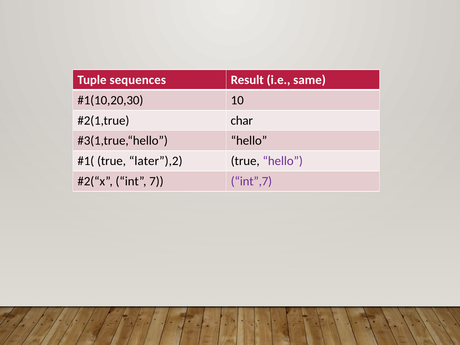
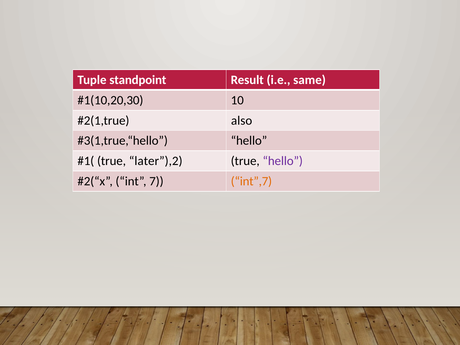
sequences: sequences -> standpoint (138, 80)
char: char -> also (242, 121)
int”,7 colour: purple -> orange (251, 181)
